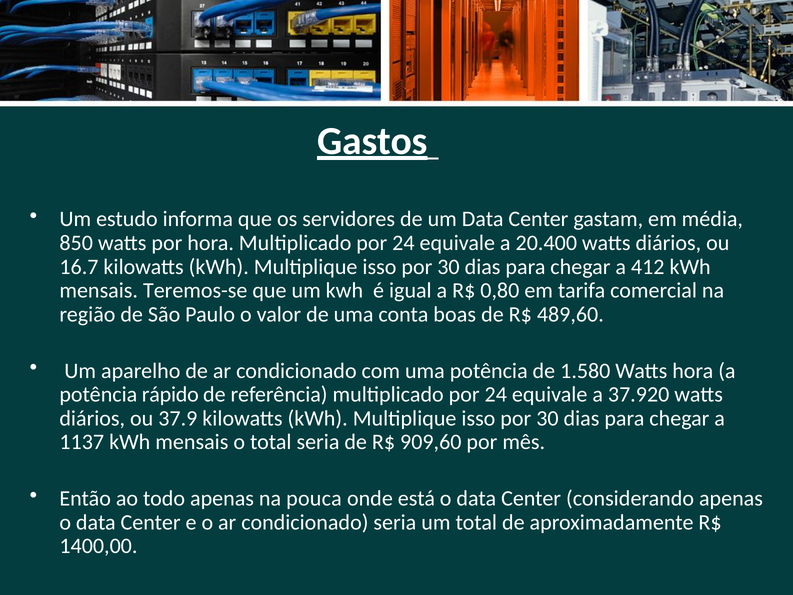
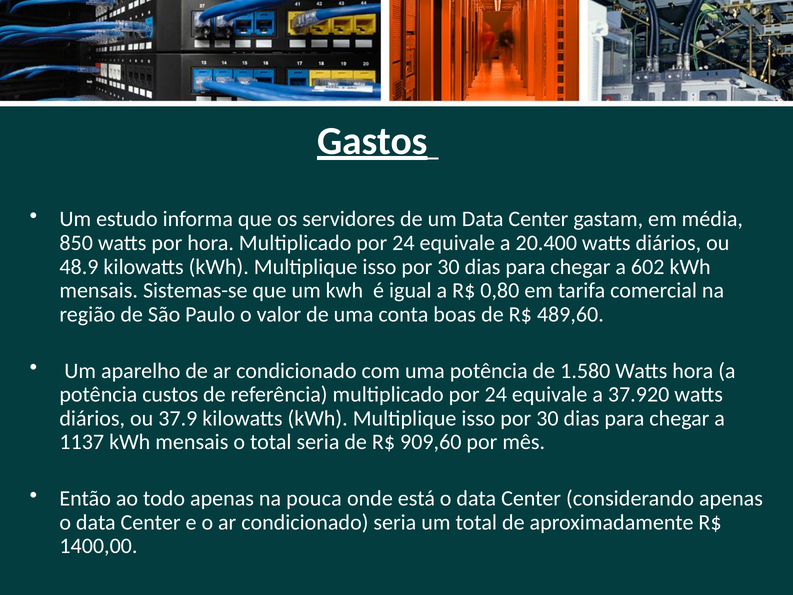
16.7: 16.7 -> 48.9 (79, 267)
412: 412 -> 602 (648, 267)
Teremos-se: Teremos-se -> Sistemas-se (195, 290)
rápido: rápido -> custos (170, 394)
